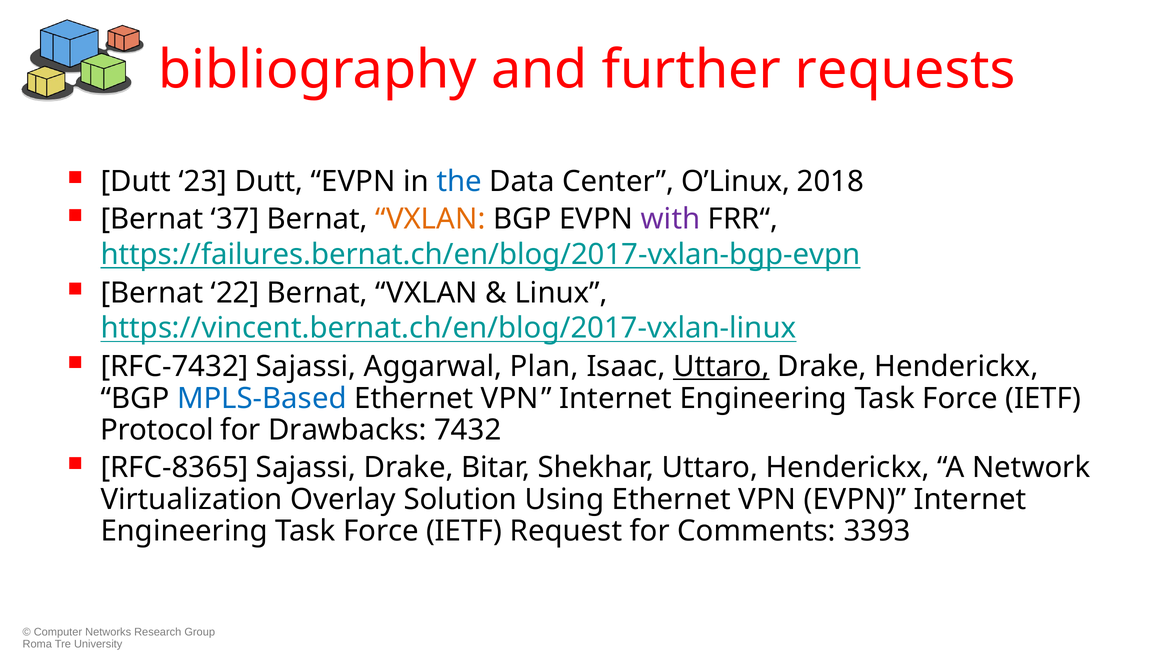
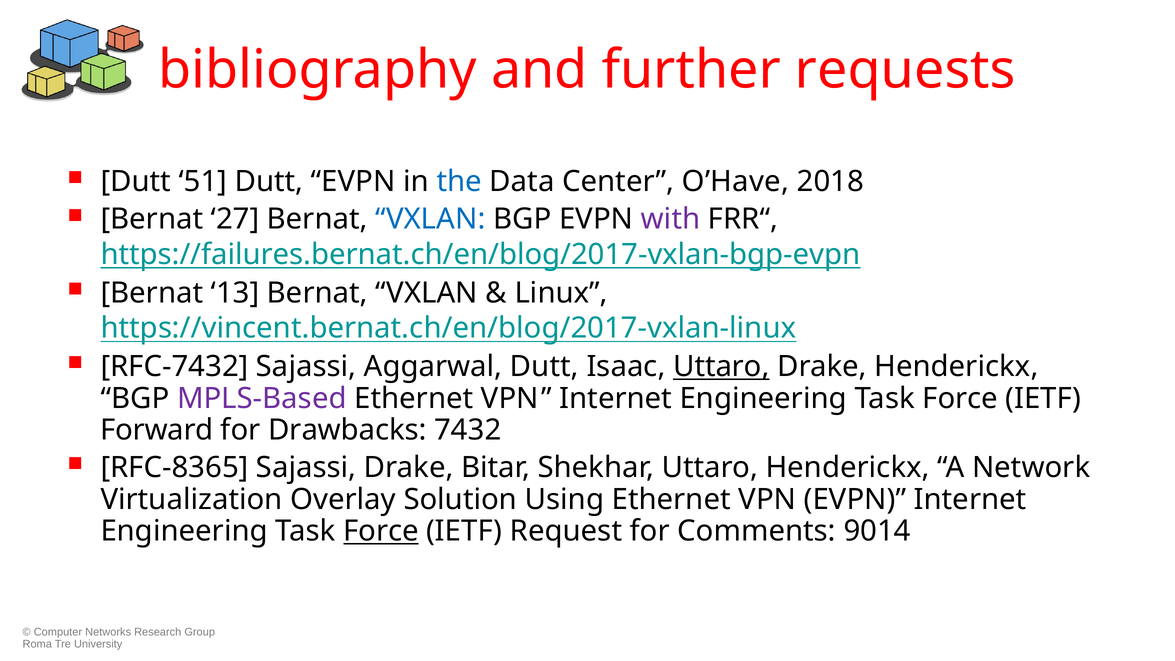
23: 23 -> 51 (203, 182)
O’Linux: O’Linux -> O’Have (735, 182)
37: 37 -> 27 (235, 219)
VXLAN colour: orange -> blue (430, 219)
22: 22 -> 13 (235, 293)
Aggarwal Plan: Plan -> Dutt (544, 367)
MPLS-Based colour: blue -> purple (262, 398)
Protocol: Protocol -> Forward (157, 430)
Force underline: none -> present (381, 531)
3393: 3393 -> 9014 (877, 531)
